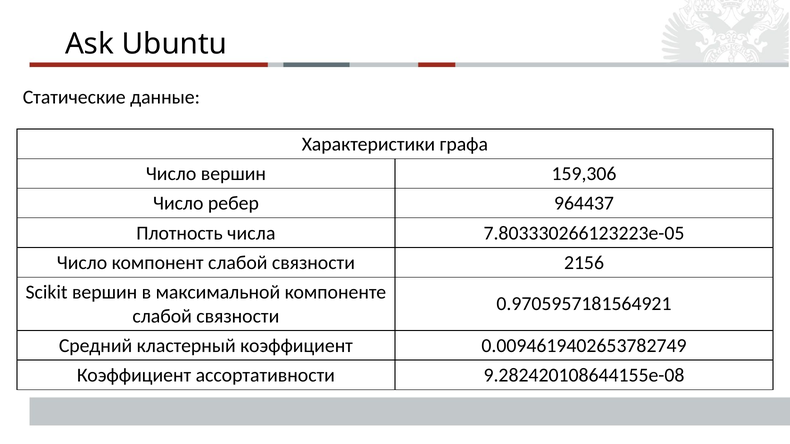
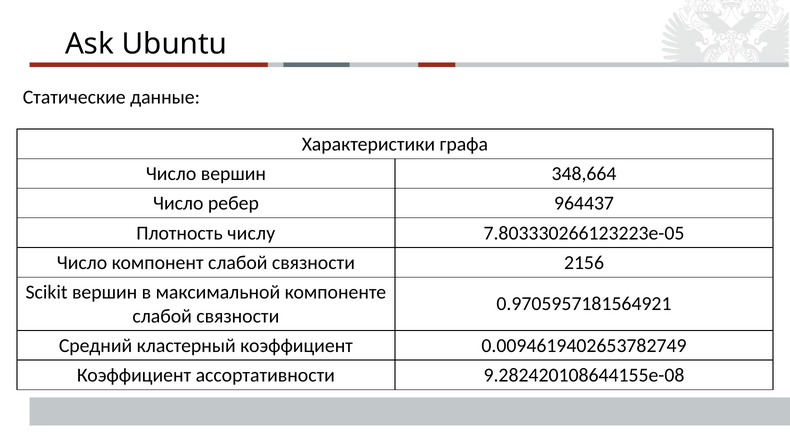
159,306: 159,306 -> 348,664 (584, 174)
числа: числа -> числу (251, 233)
